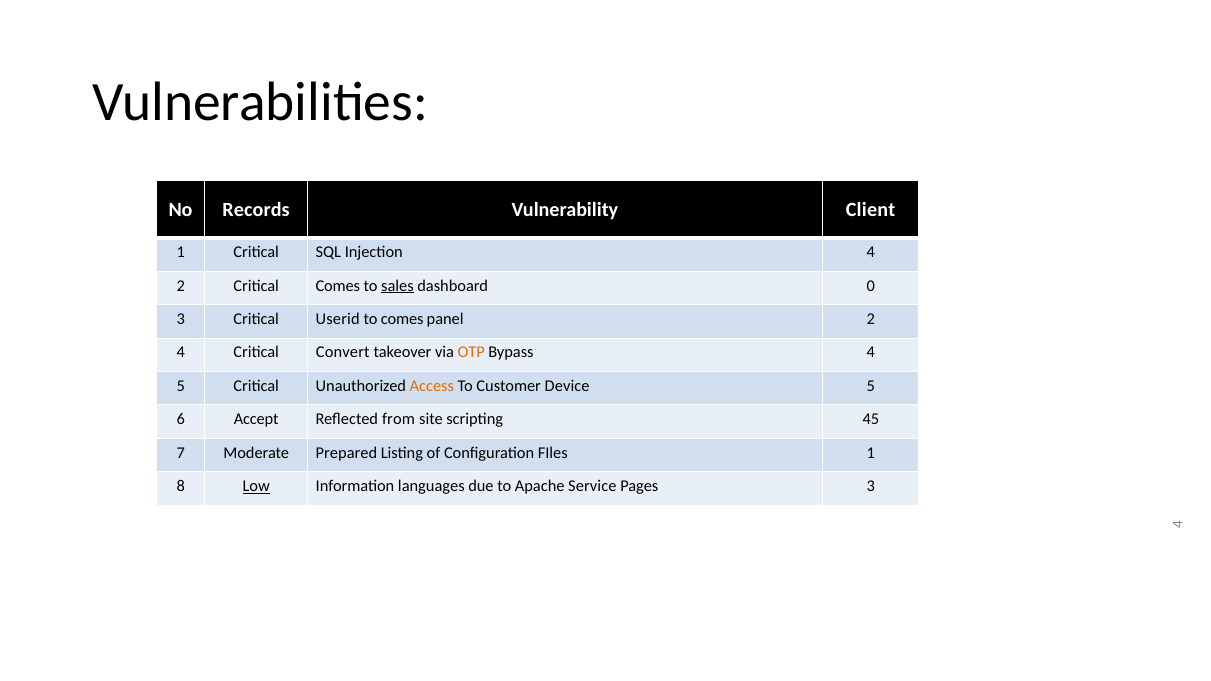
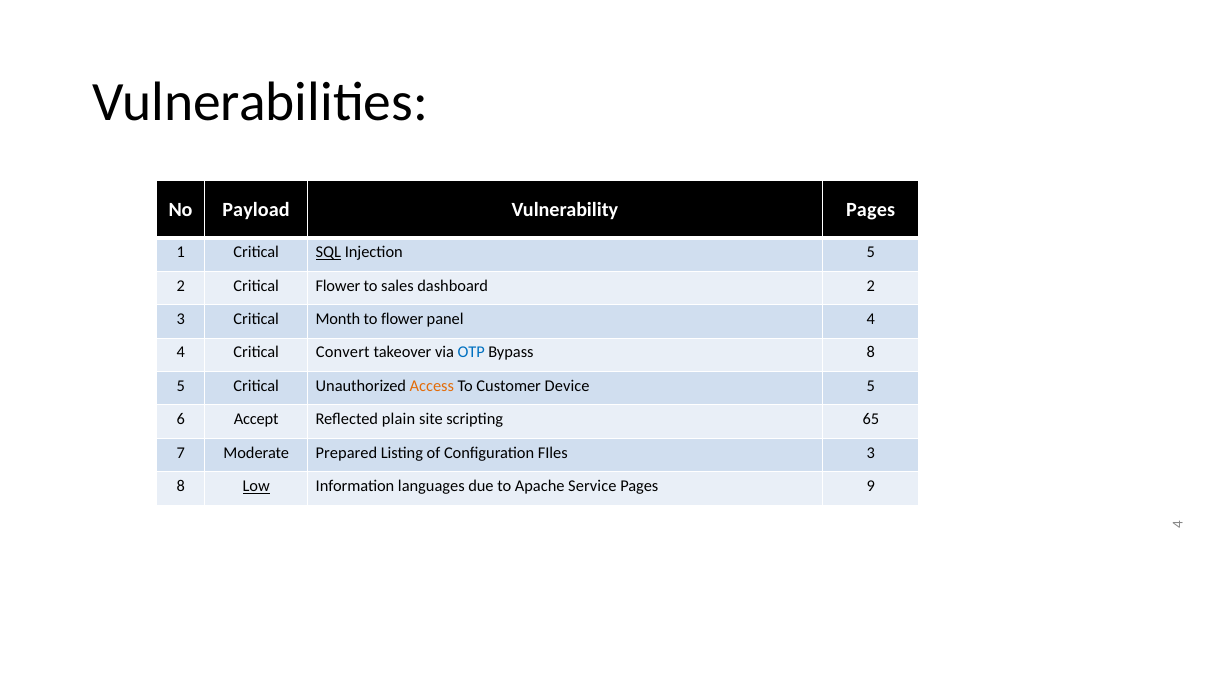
Records: Records -> Payload (256, 209)
Vulnerability Client: Client -> Pages (871, 209)
SQL underline: none -> present (328, 252)
Injection 4: 4 -> 5 (871, 252)
Critical Comes: Comes -> Flower (338, 286)
sales underline: present -> none (397, 286)
dashboard 0: 0 -> 2 (871, 286)
Userid: Userid -> Month (338, 319)
to comes: comes -> flower (402, 319)
panel 2: 2 -> 4 (871, 319)
OTP colour: orange -> blue (471, 353)
Bypass 4: 4 -> 8 (871, 353)
from: from -> plain (399, 419)
45: 45 -> 65 (871, 419)
FIles 1: 1 -> 3 (871, 453)
Pages 3: 3 -> 9 (871, 486)
